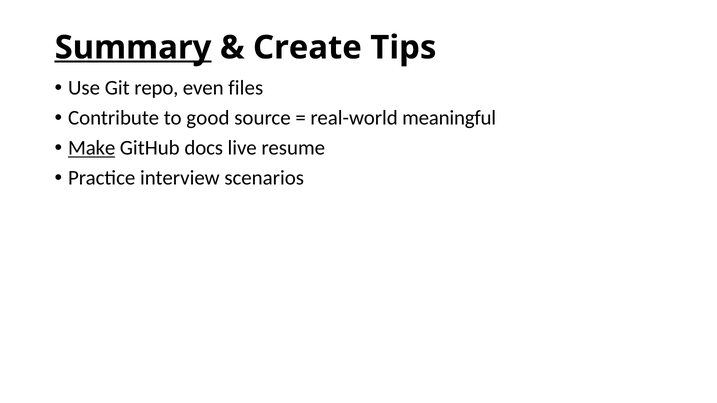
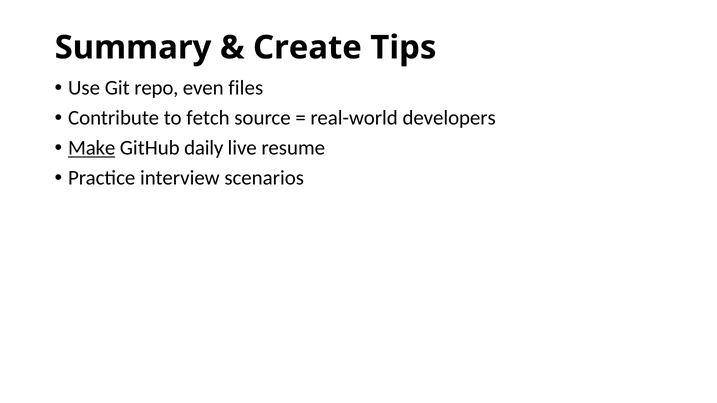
Summary underline: present -> none (133, 48)
good: good -> fetch (208, 118)
meaningful: meaningful -> developers (449, 118)
docs: docs -> daily (204, 148)
